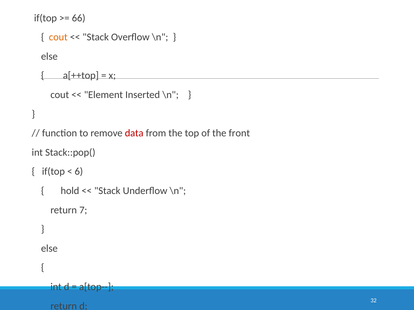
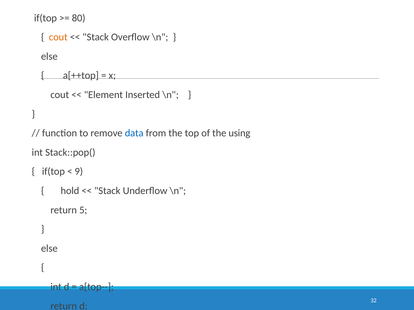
66: 66 -> 80 (79, 18)
data colour: red -> blue (134, 133)
front: front -> using (239, 133)
6: 6 -> 9 (79, 172)
7: 7 -> 5 (83, 210)
